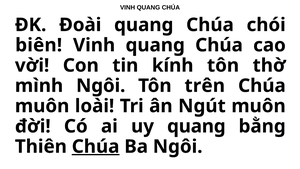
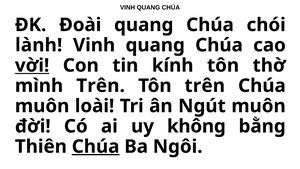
biên: biên -> lành (39, 45)
vời underline: none -> present (32, 65)
mình Ngôi: Ngôi -> Trên (101, 86)
uy quang: quang -> không (196, 126)
